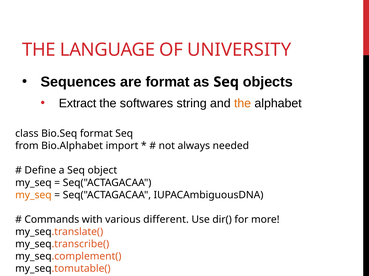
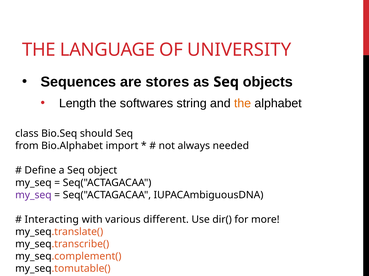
are format: format -> stores (167, 82)
Extract: Extract -> Length (78, 104)
Bio.Seq format: format -> should (96, 134)
my_seq colour: orange -> purple (33, 195)
Commands: Commands -> Interacting (52, 220)
